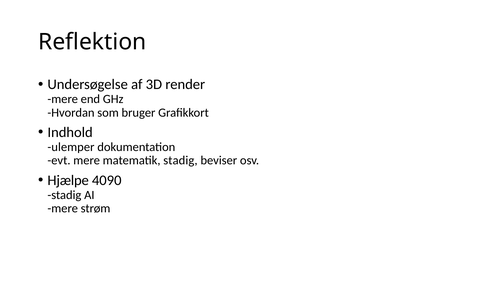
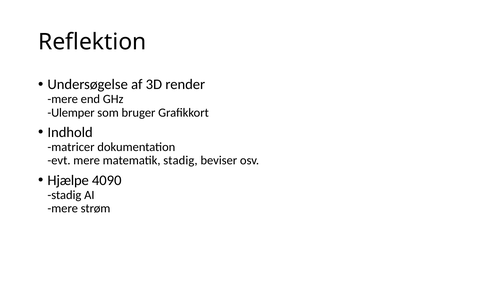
Hvordan: Hvordan -> Ulemper (71, 113)
ulemper: ulemper -> matricer (71, 147)
